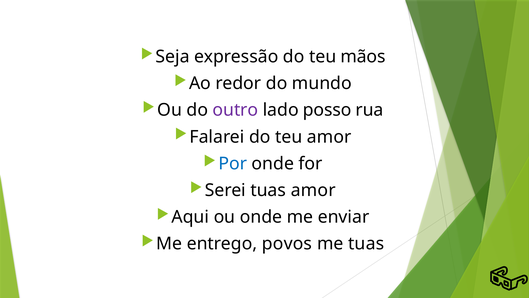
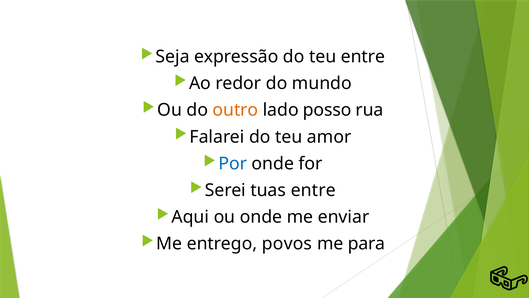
teu mãos: mãos -> entre (363, 57)
outro colour: purple -> orange (235, 110)
tuas amor: amor -> entre (313, 190)
me tuas: tuas -> para (366, 243)
